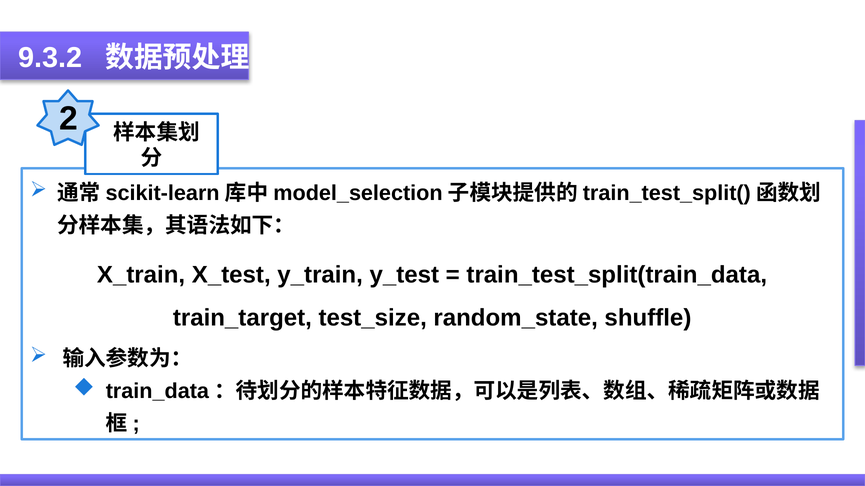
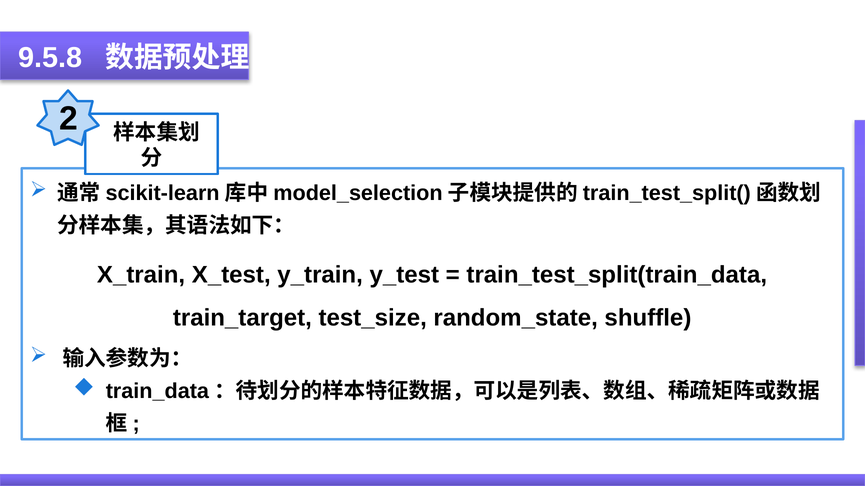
9.3.2: 9.3.2 -> 9.5.8 (50, 58)
